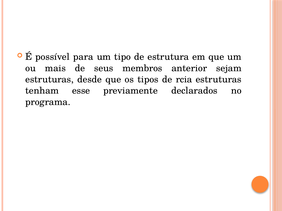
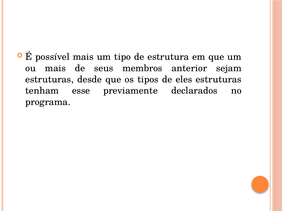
possível para: para -> mais (83, 57)
rcia: rcia -> eles (184, 80)
